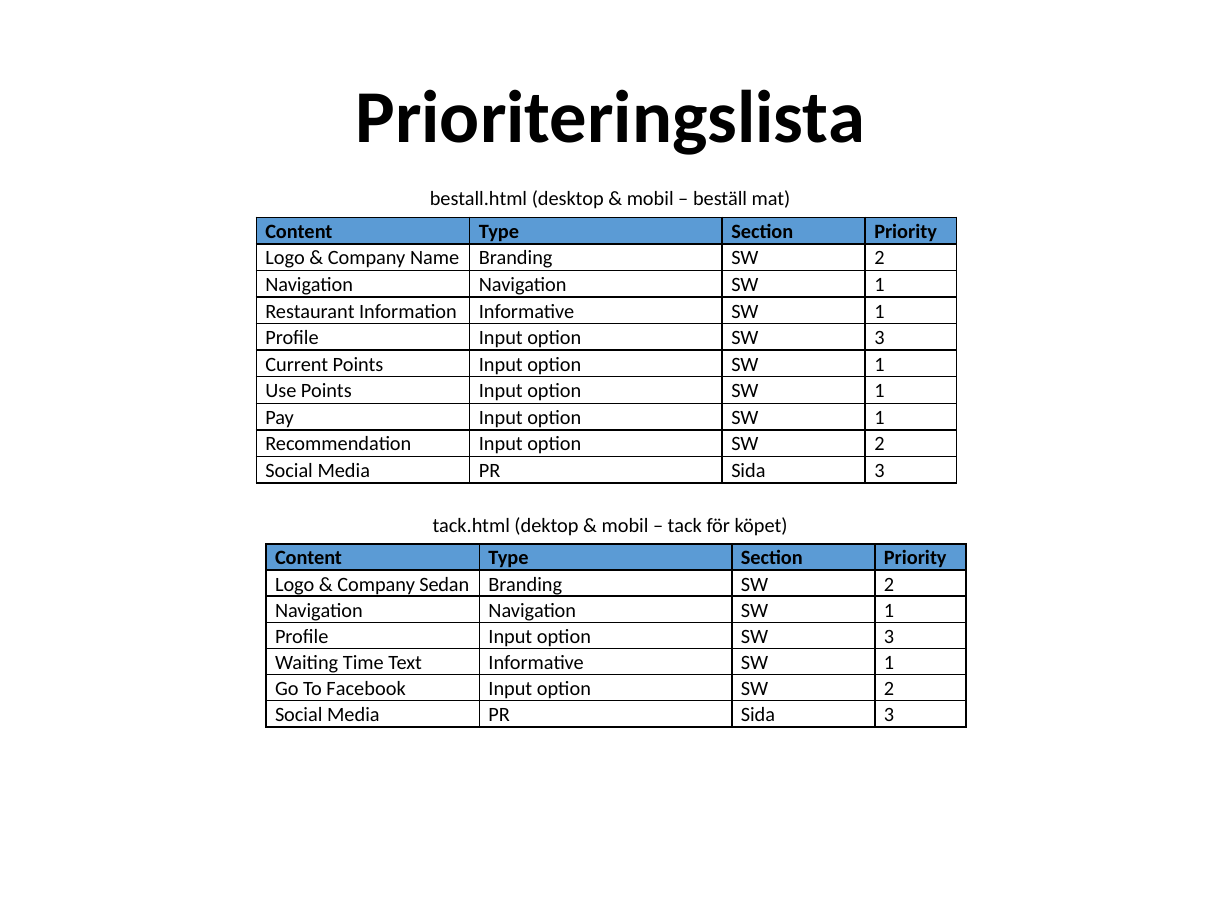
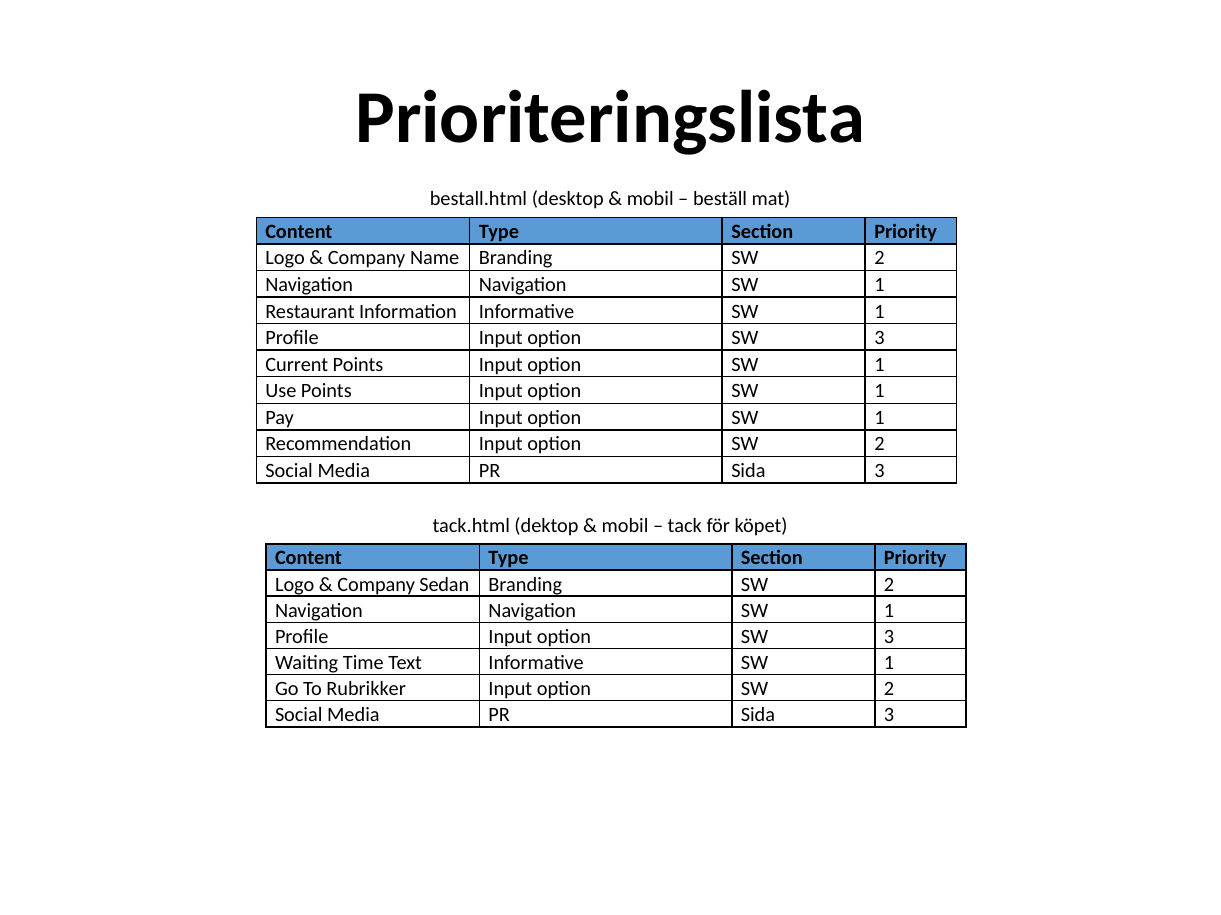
Facebook: Facebook -> Rubrikker (366, 690)
